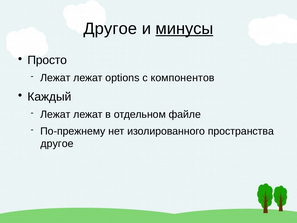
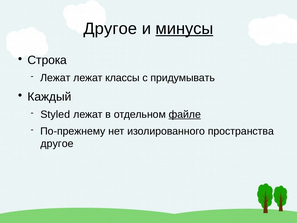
Просто: Просто -> Строка (47, 60)
options: options -> классы (123, 78)
компонентов: компонентов -> придумывать (183, 78)
Лежат: Лежат -> Styled (55, 114)
файле underline: none -> present (185, 114)
